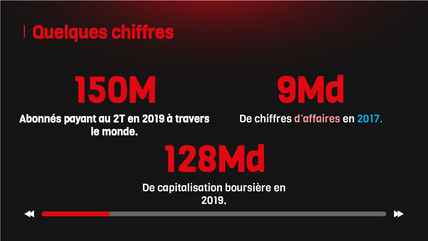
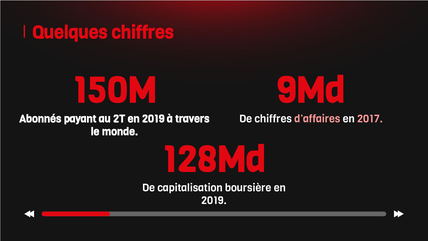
2017 colour: light blue -> pink (370, 119)
